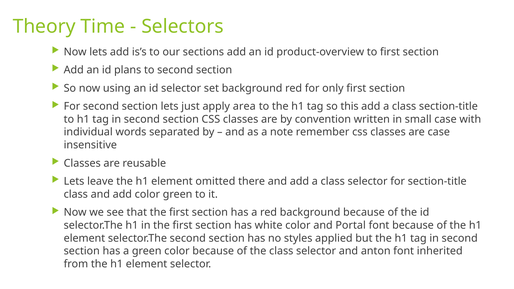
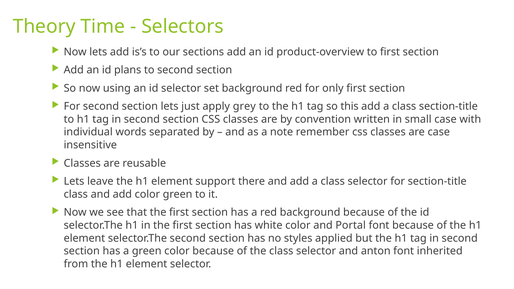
area: area -> grey (244, 106)
omitted: omitted -> support (215, 181)
